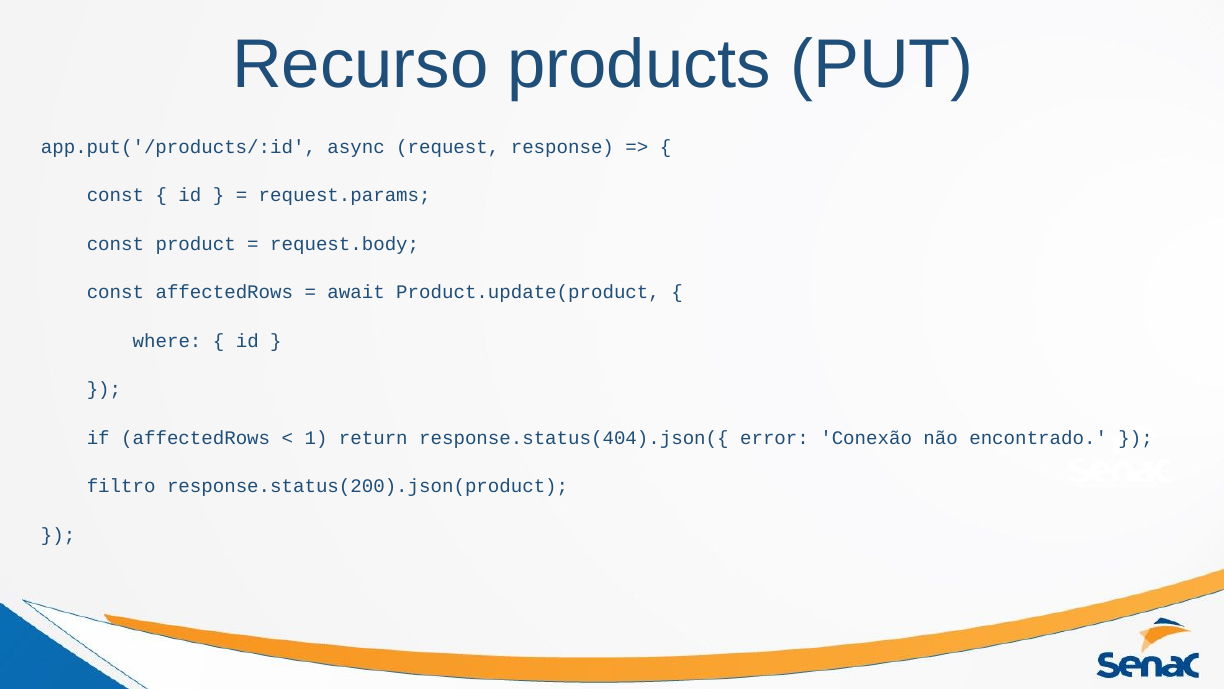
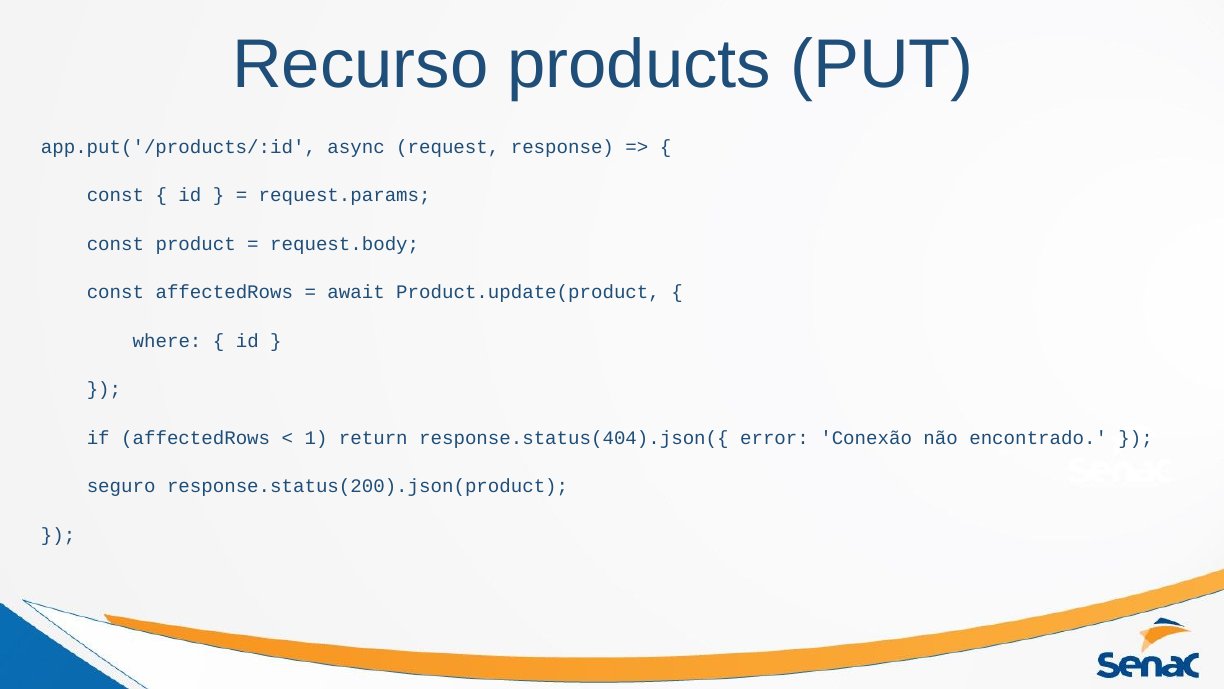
filtro: filtro -> seguro (121, 486)
